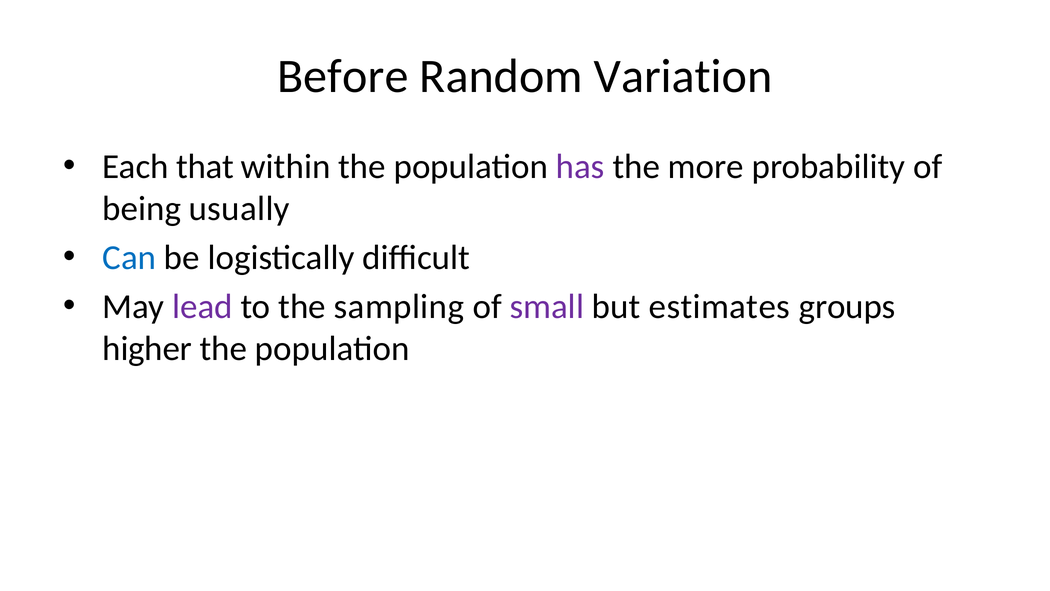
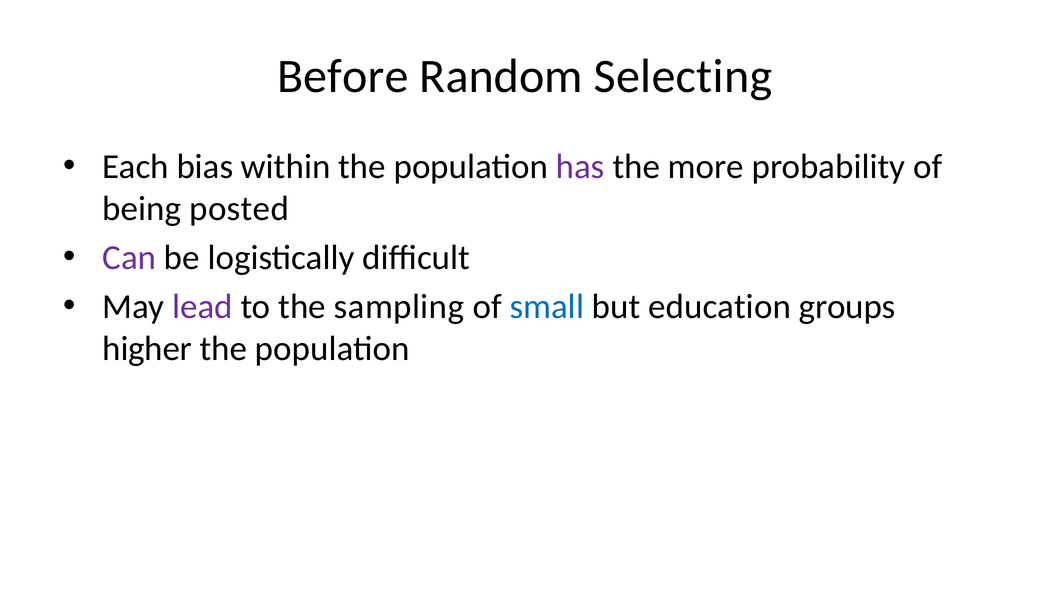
Variation: Variation -> Selecting (683, 76)
that: that -> bias (205, 167)
usually: usually -> posted (239, 209)
Can colour: blue -> purple (129, 258)
small colour: purple -> blue (547, 307)
estimates: estimates -> education (720, 307)
